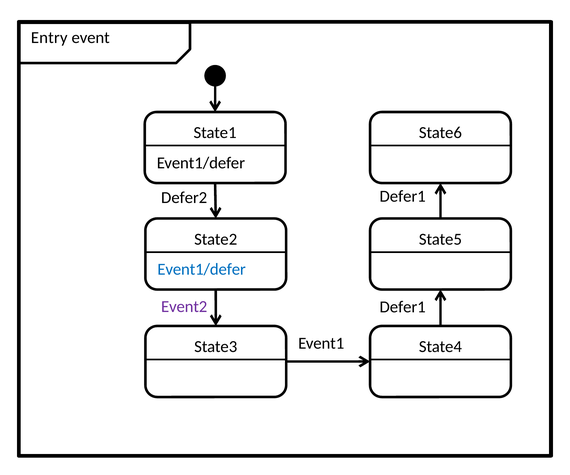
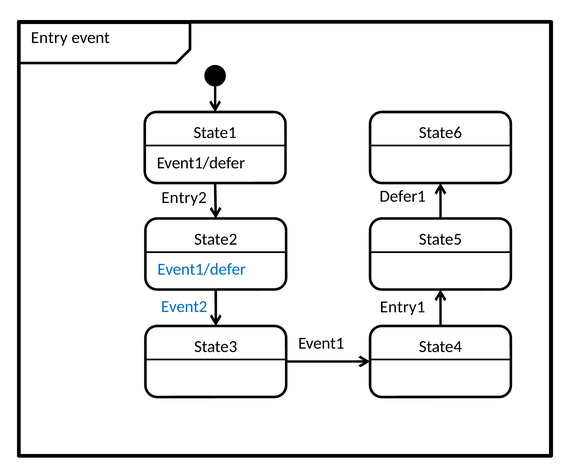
Defer2: Defer2 -> Entry2 (184, 198)
Event2 colour: purple -> blue (184, 307)
Defer1: Defer1 -> Entry1 (403, 307)
